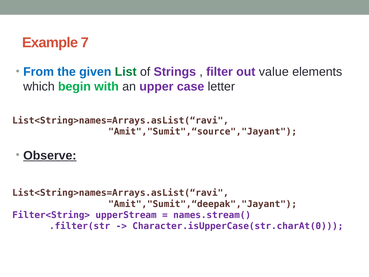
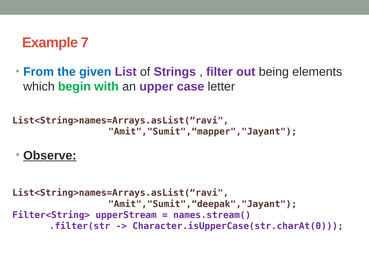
List colour: green -> purple (126, 72)
value: value -> being (274, 72)
Amit","Sumit",“source","Jayant: Amit","Sumit",“source","Jayant -> Amit","Sumit",“mapper","Jayant (203, 131)
